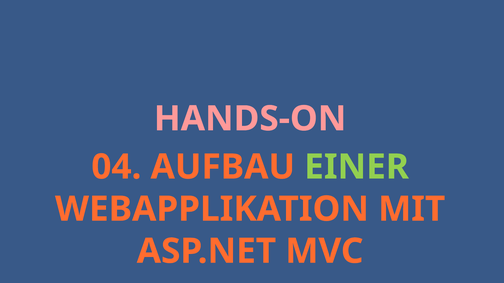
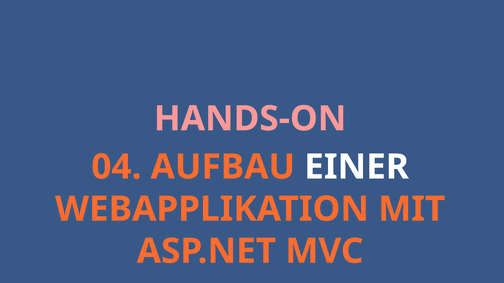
EINER colour: light green -> white (357, 167)
